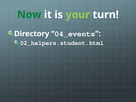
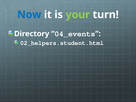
Now colour: green -> blue (29, 15)
